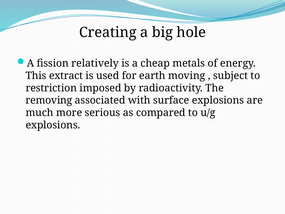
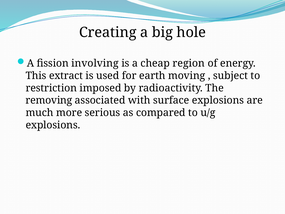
relatively: relatively -> involving (95, 63)
metals: metals -> region (189, 63)
